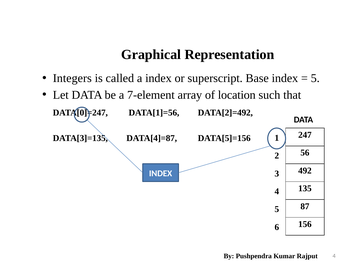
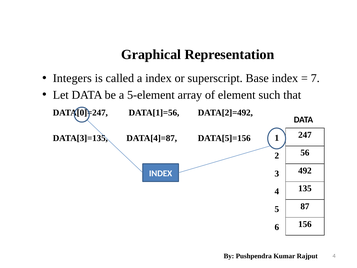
5: 5 -> 7 (315, 78)
7-element: 7-element -> 5-element (151, 95)
location: location -> element (237, 95)
